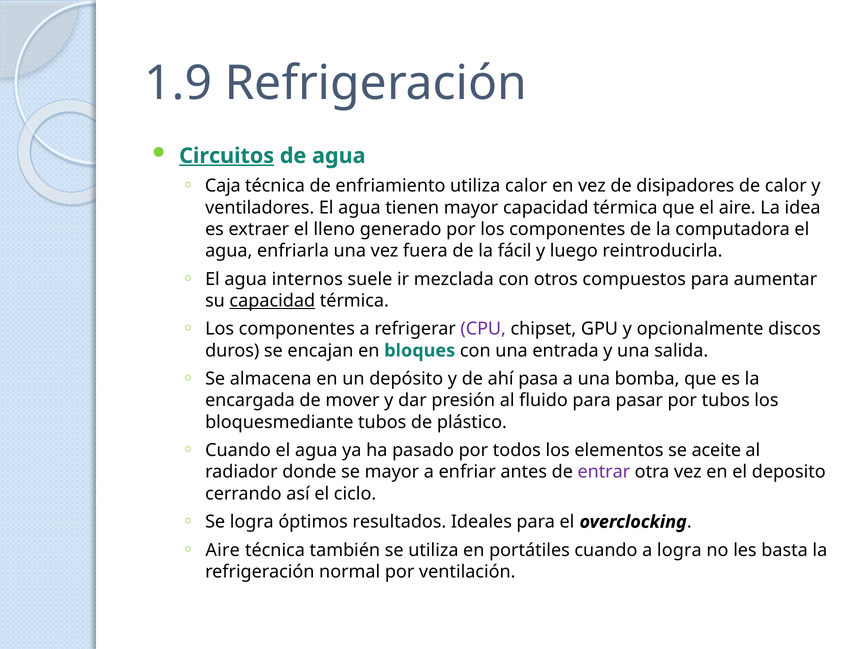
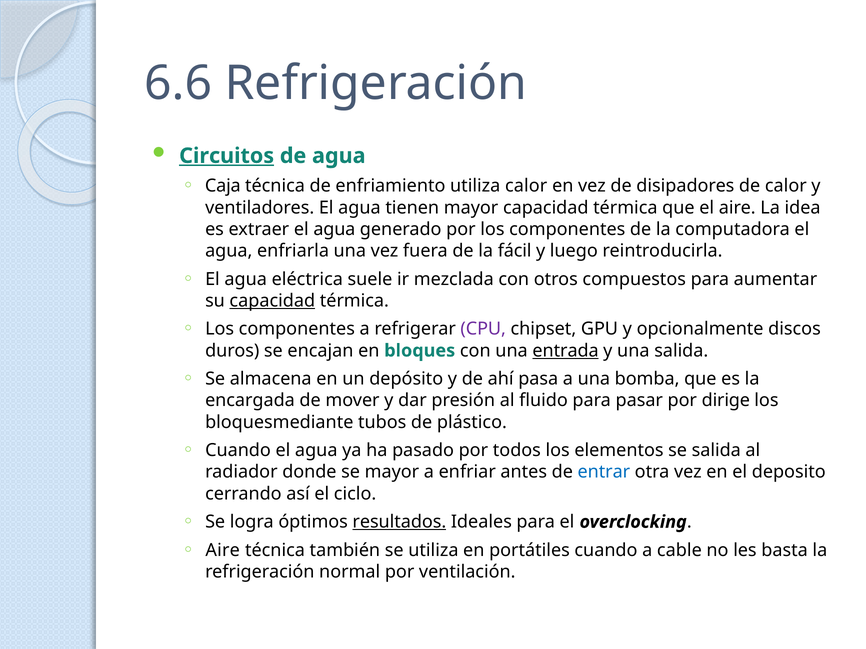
1.9: 1.9 -> 6.6 (178, 83)
extraer el lleno: lleno -> agua (334, 229)
internos: internos -> eléctrica (307, 279)
entrada underline: none -> present (566, 351)
por tubos: tubos -> dirige (726, 401)
se aceite: aceite -> salida (716, 451)
entrar colour: purple -> blue (604, 472)
resultados underline: none -> present (399, 522)
a logra: logra -> cable (679, 551)
